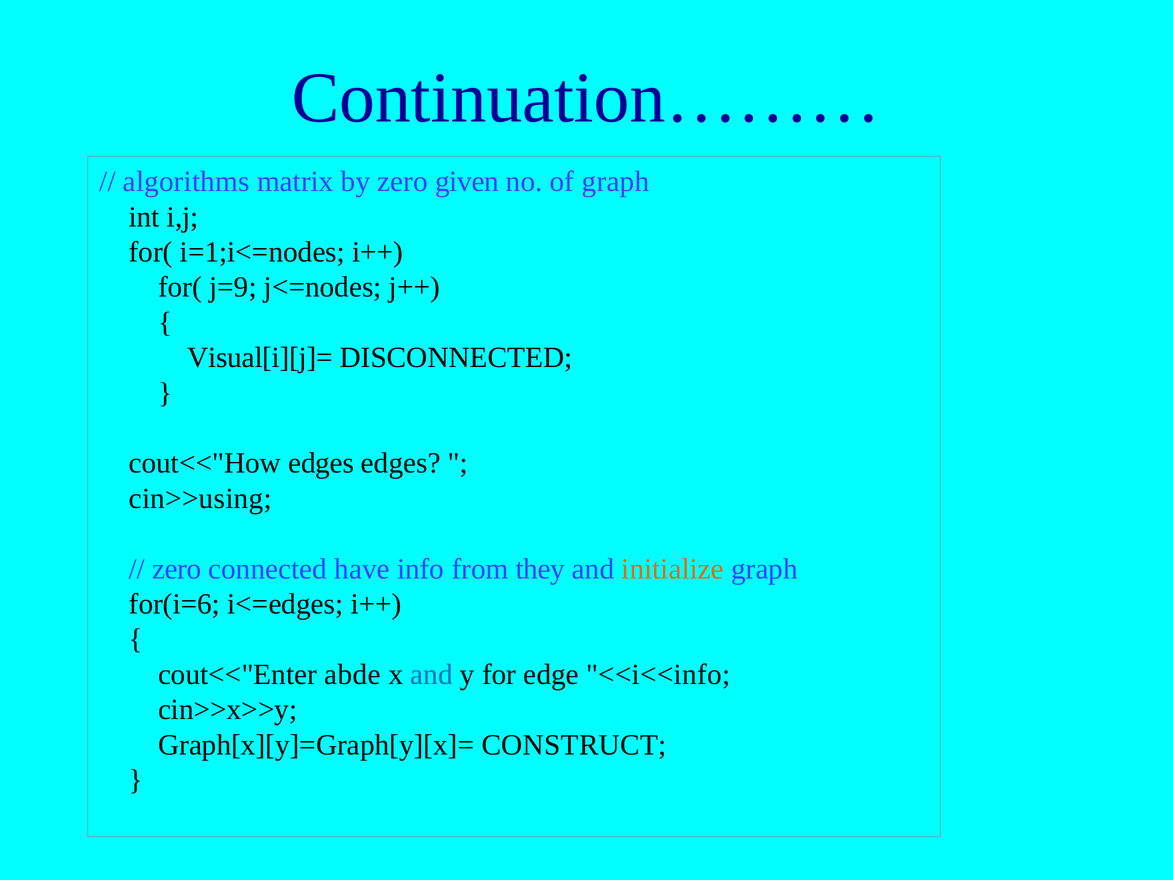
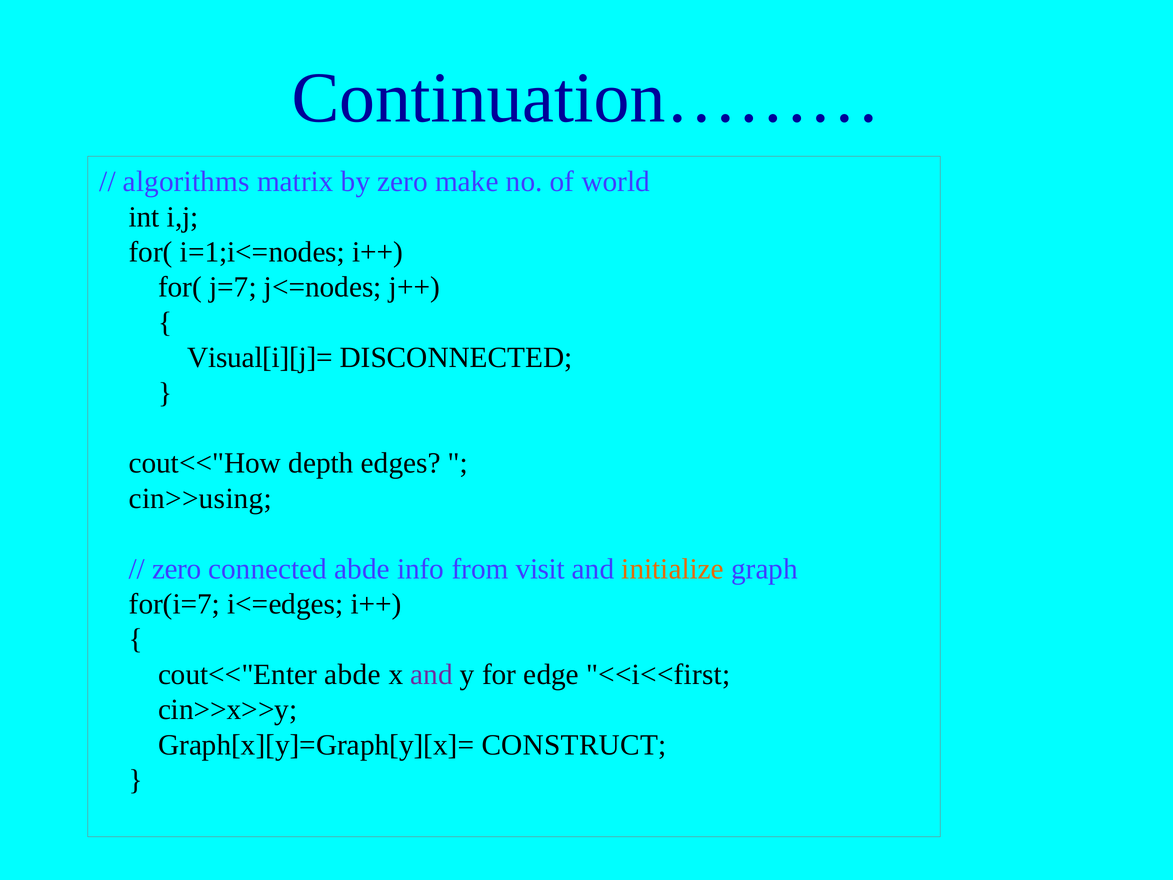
given: given -> make (467, 182)
of graph: graph -> world (616, 182)
j=9: j=9 -> j=7 (233, 287)
cout<<"How edges: edges -> depth (321, 463)
connected have: have -> abde (362, 569)
they: they -> visit (540, 569)
for(i=6: for(i=6 -> for(i=7 (174, 604)
and colour: blue -> purple (432, 674)
<<i<<info: <<i<<info -> <<i<<first (658, 674)
